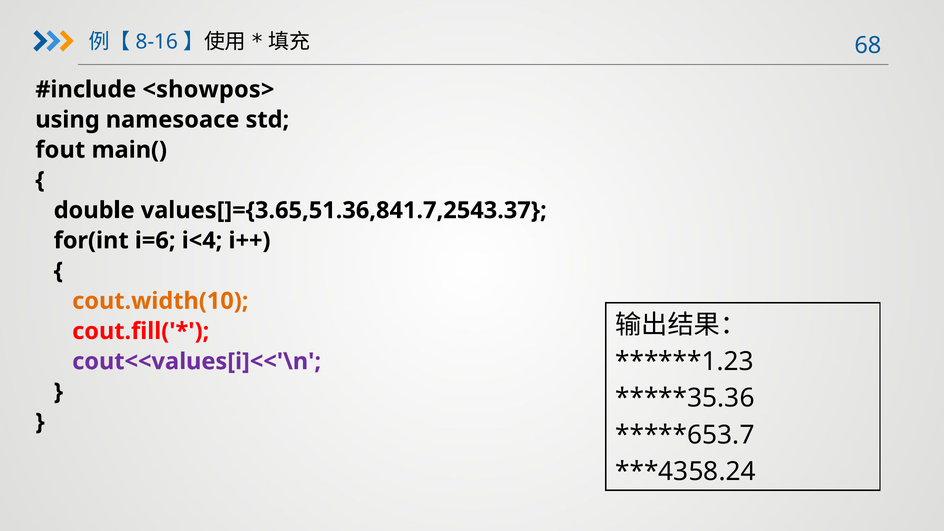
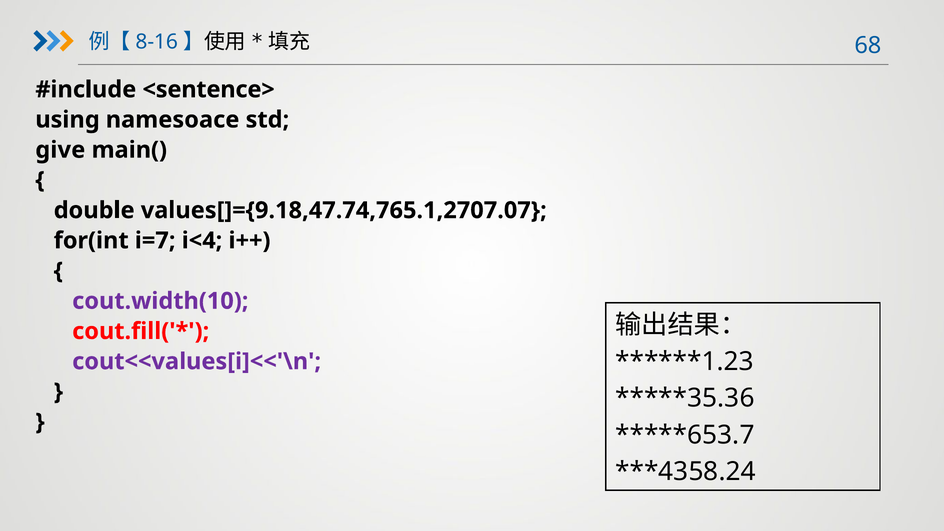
<showpos>: <showpos> -> <sentence> (209, 90)
fout: fout -> give (60, 150)
values[]={3.65,51.36,841.7,2543.37: values[]={3.65,51.36,841.7,2543.37 -> values[]={9.18,47.74,765.1,2707.07 (344, 210)
i=6: i=6 -> i=7 (155, 241)
cout.width(10 colour: orange -> purple (160, 301)
